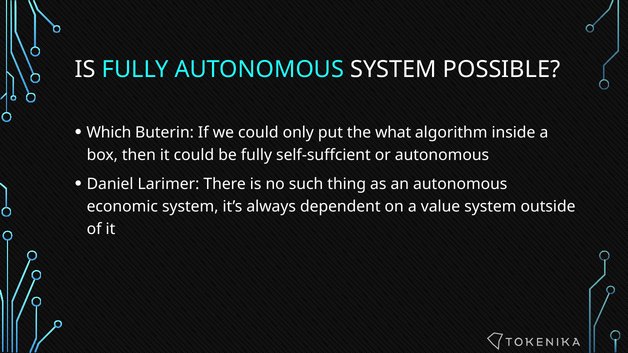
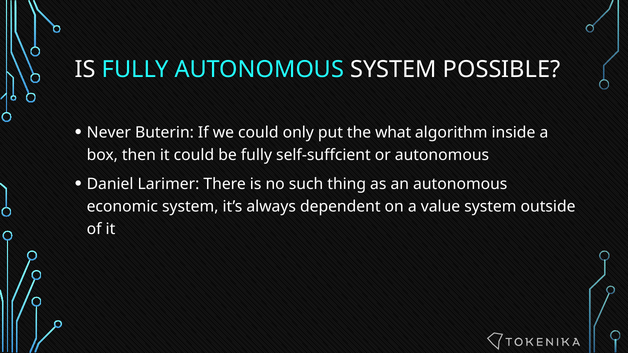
Which: Which -> Never (109, 133)
